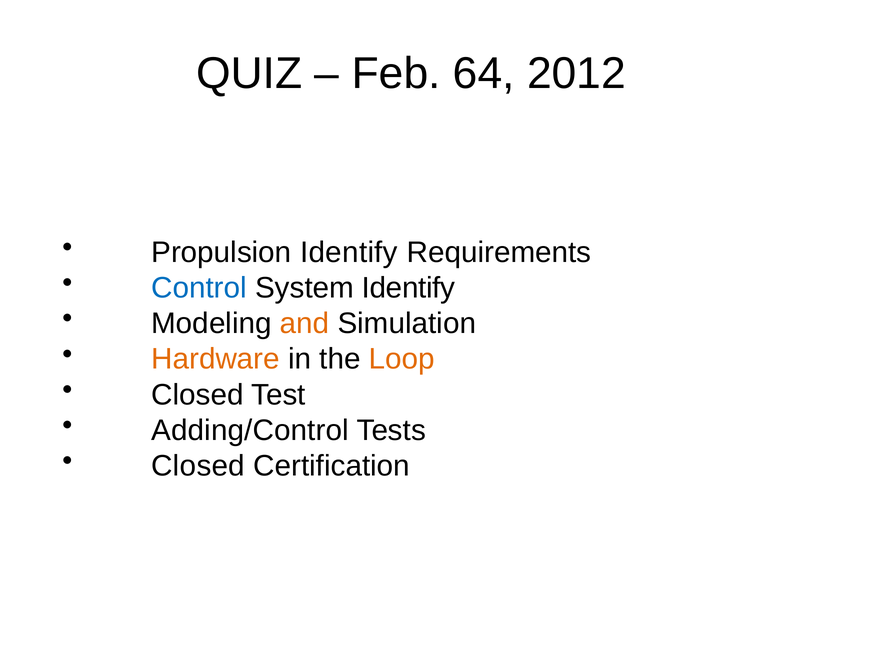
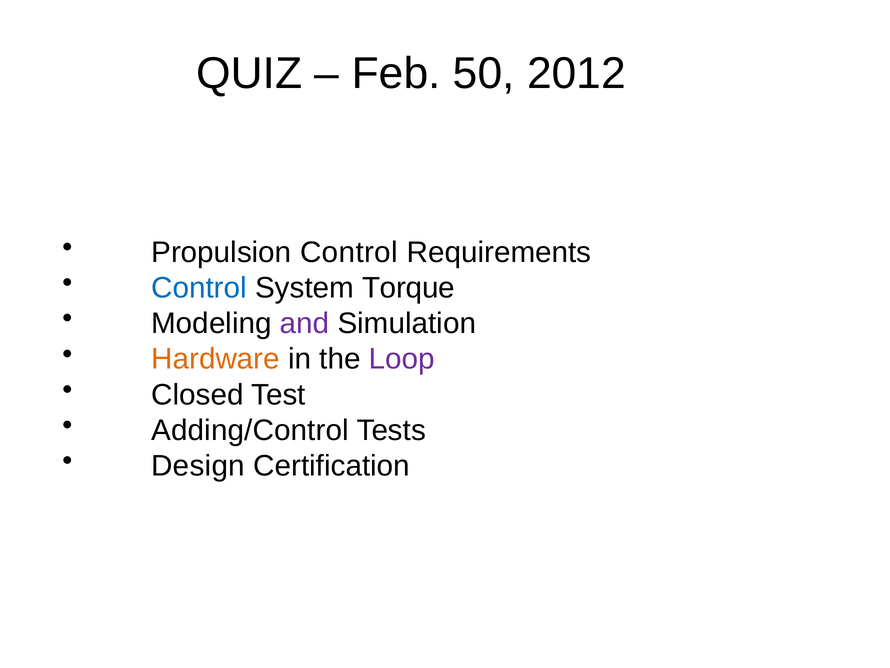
64: 64 -> 50 (484, 74)
Propulsion Identify: Identify -> Control (349, 252)
System Identify: Identify -> Torque (408, 288)
and colour: orange -> purple (305, 323)
Loop colour: orange -> purple (402, 359)
Closed: Closed -> Design (198, 466)
